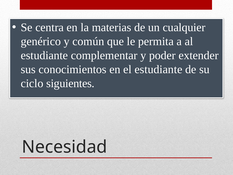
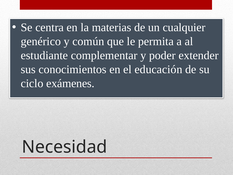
el estudiante: estudiante -> educación (158, 69)
siguientes: siguientes -> exámenes (70, 83)
